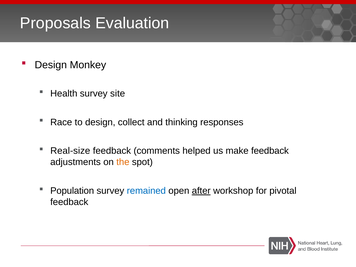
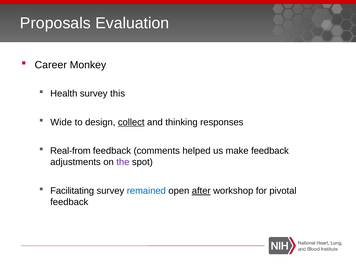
Design: Design -> Career (51, 65)
site: site -> this (118, 94)
Race: Race -> Wide (61, 122)
collect underline: none -> present (131, 122)
Real-size: Real-size -> Real-from (70, 151)
the colour: orange -> purple (123, 162)
Population: Population -> Facilitating (72, 191)
